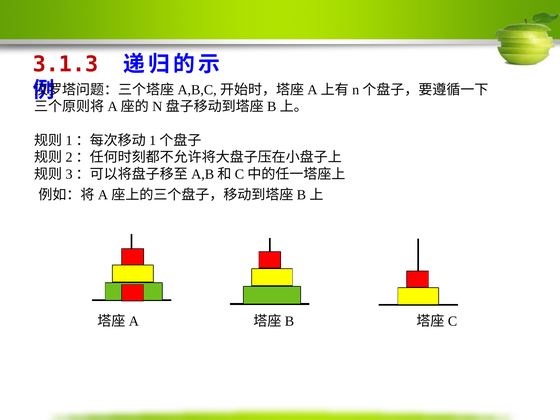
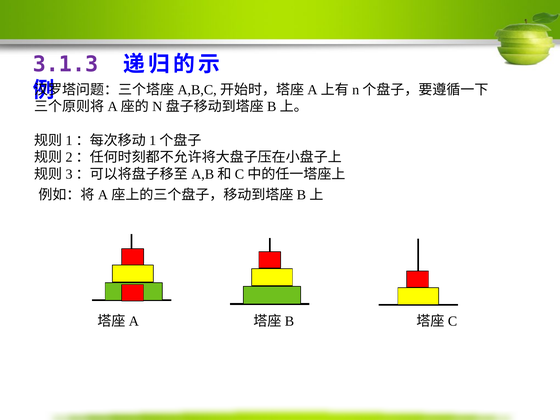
3.1.3 colour: red -> purple (65, 64)
